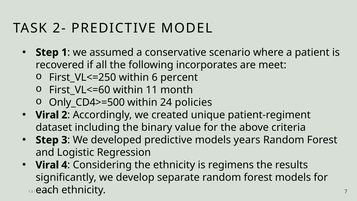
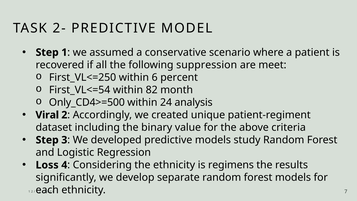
incorporates: incorporates -> suppression (207, 65)
First_VL<=60: First_VL<=60 -> First_VL<=54 (80, 90)
11: 11 -> 82 (152, 90)
policies: policies -> analysis (194, 102)
years: years -> study (247, 140)
Viral: Viral -> Loss (47, 165)
